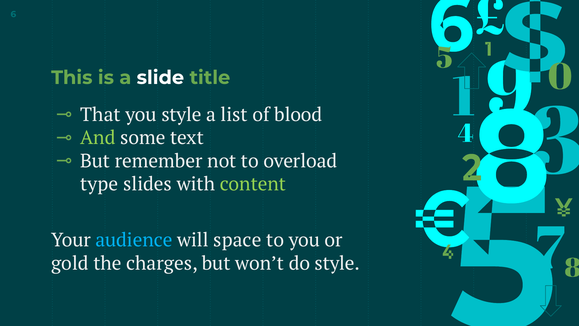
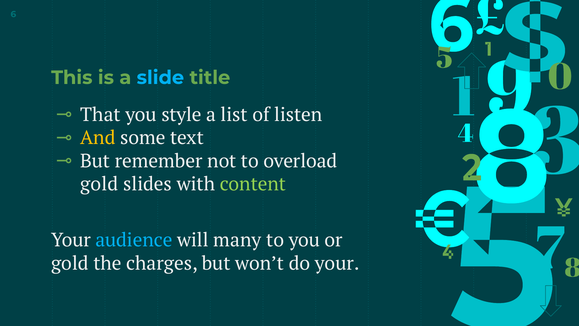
slide colour: white -> light blue (160, 78)
blood: blood -> listen (298, 115)
And colour: light green -> yellow (98, 138)
type: type -> gold (99, 184)
space: space -> many (237, 240)
do style: style -> your (337, 263)
